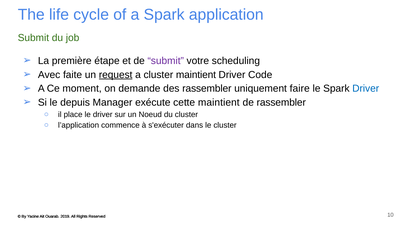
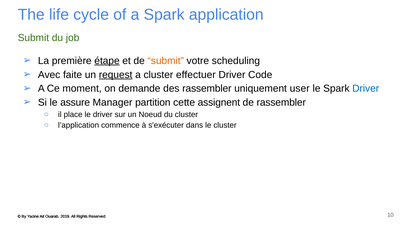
étape underline: none -> present (107, 61)
submit colour: purple -> orange (166, 61)
cluster maintient: maintient -> effectuer (196, 75)
faire: faire -> user (300, 88)
depuis: depuis -> assure (75, 102)
exécute: exécute -> partition (153, 102)
cette maintient: maintient -> assignent (219, 102)
